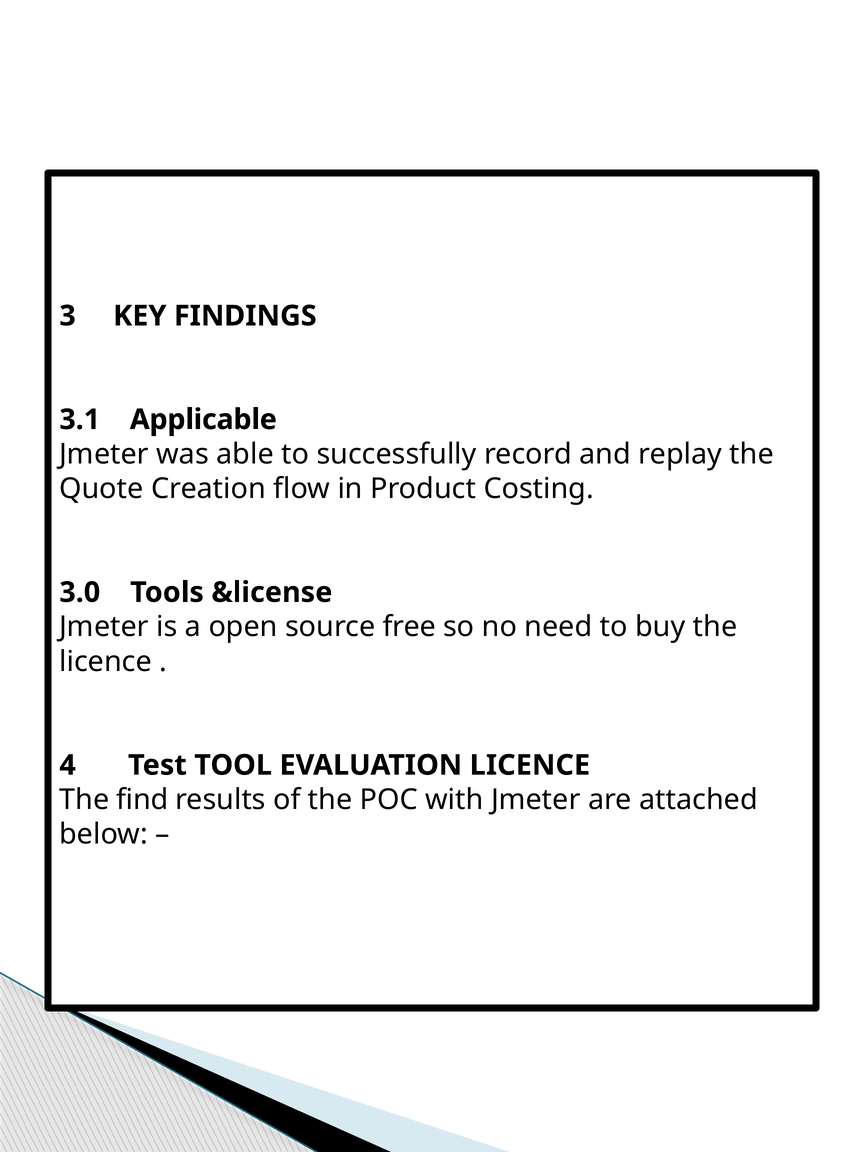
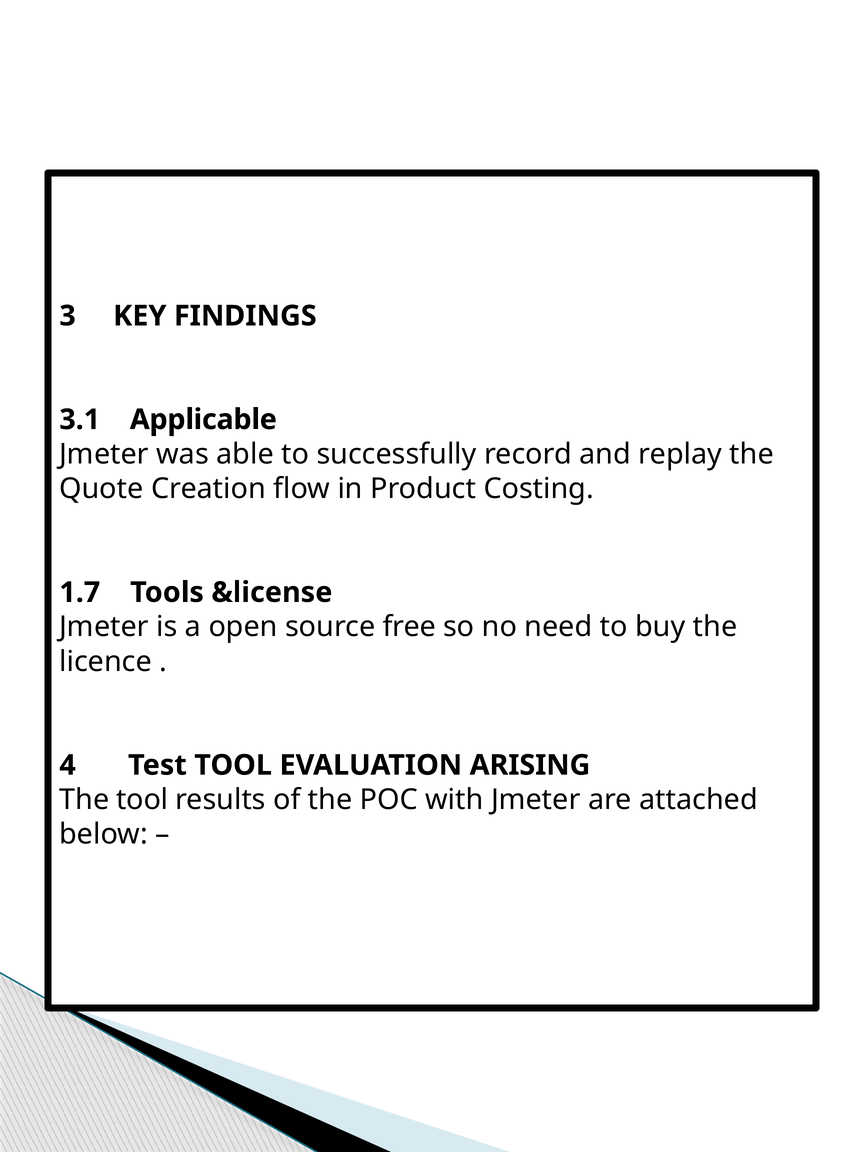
3.0: 3.0 -> 1.7 (80, 592)
EVALUATION LICENCE: LICENCE -> ARISING (530, 765)
The find: find -> tool (142, 800)
